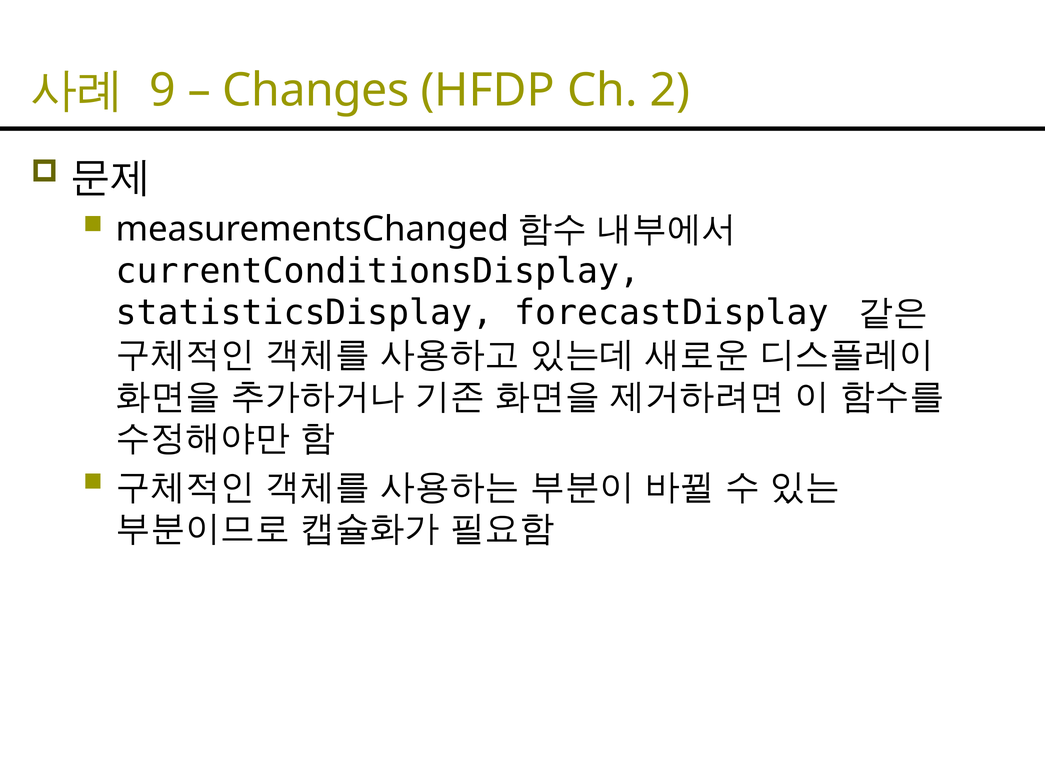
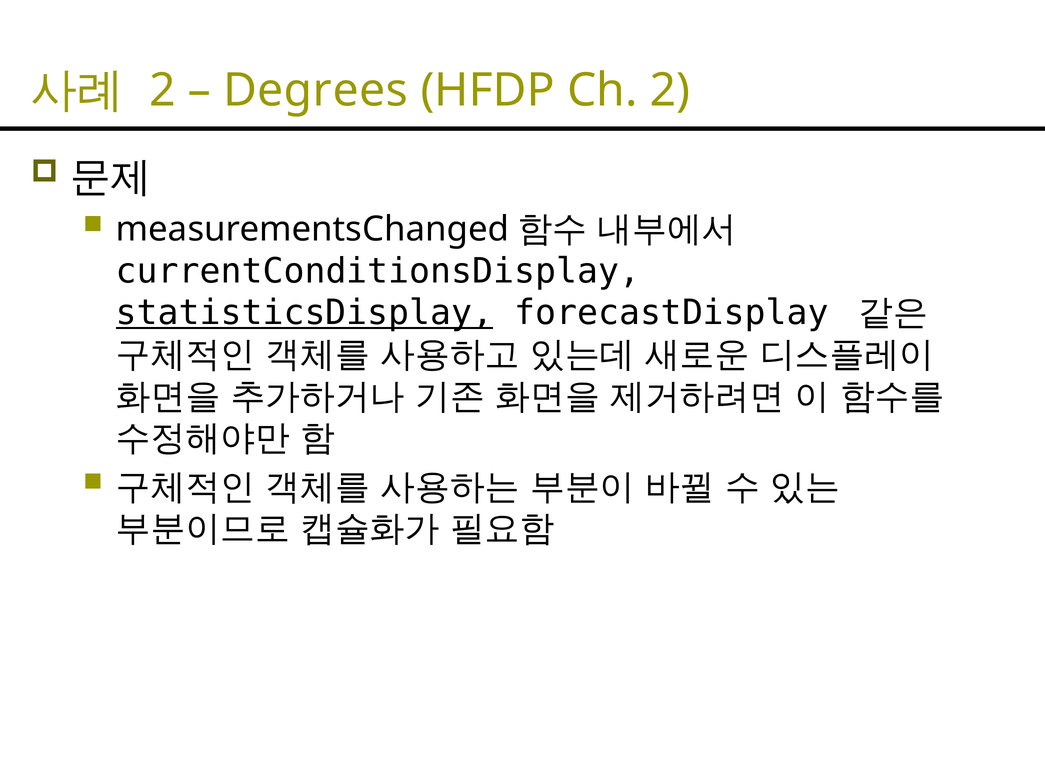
9: 9 -> 2 (162, 90)
Changes: Changes -> Degrees (316, 90)
statisticsDisplay underline: none -> present (305, 313)
